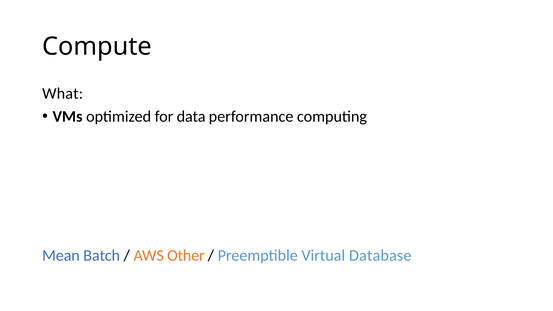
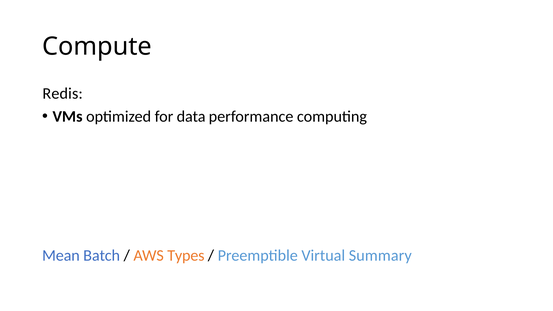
What: What -> Redis (63, 93)
Other: Other -> Types (186, 255)
Database: Database -> Summary (380, 255)
